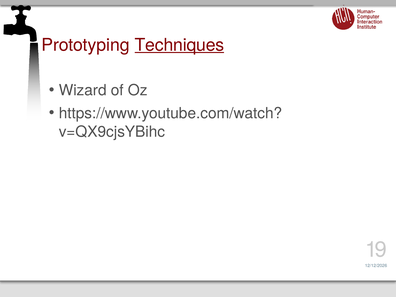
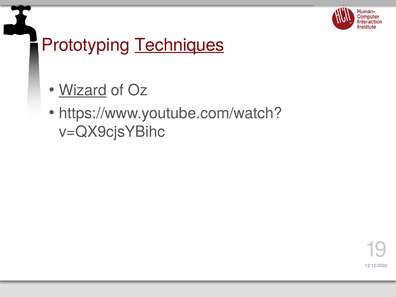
Wizard underline: none -> present (83, 90)
